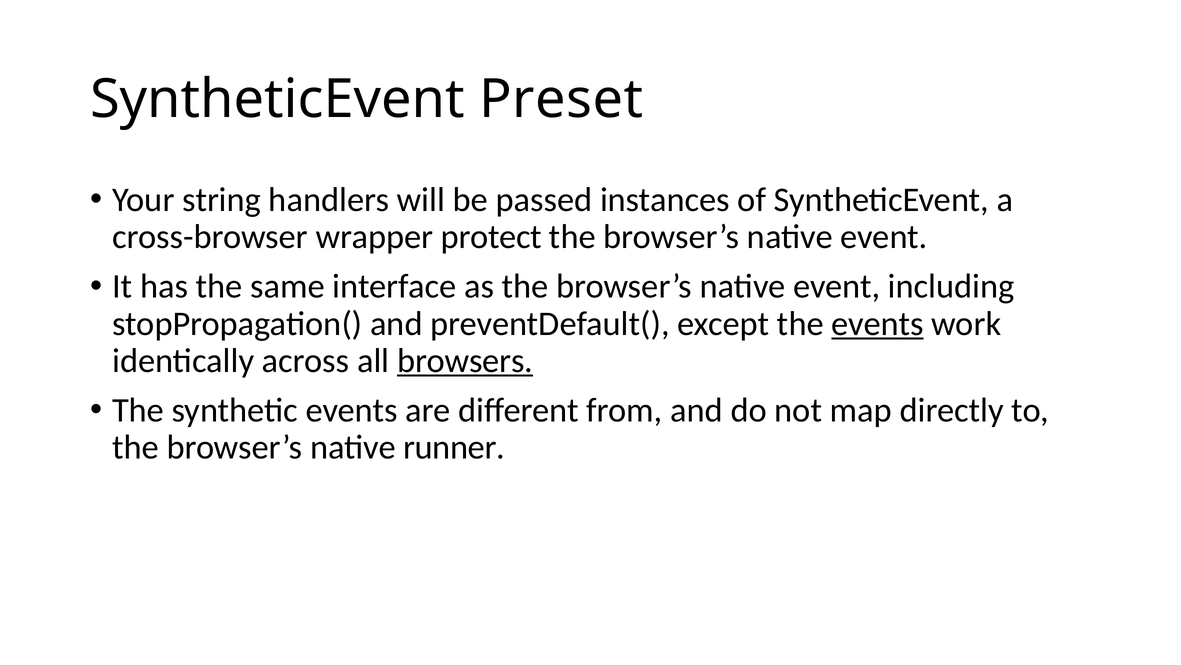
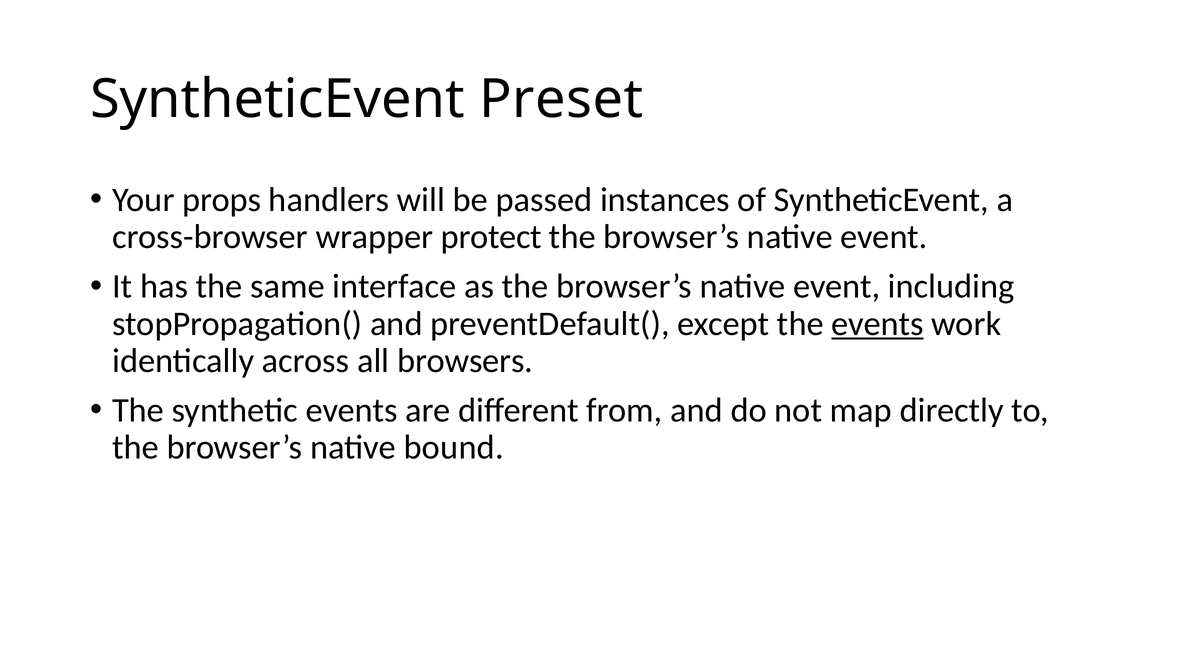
string: string -> props (222, 200)
browsers underline: present -> none (465, 360)
runner: runner -> bound (454, 447)
